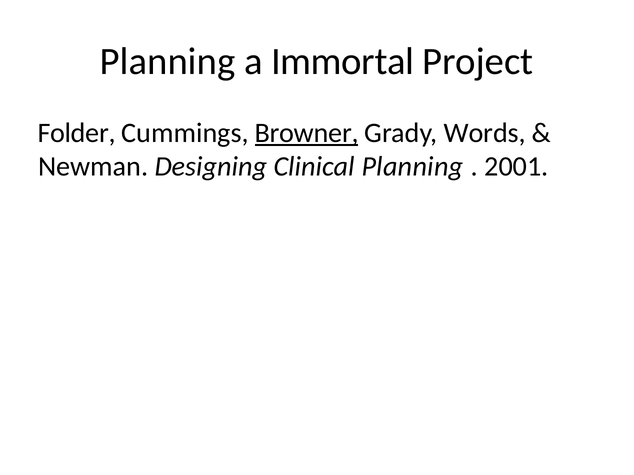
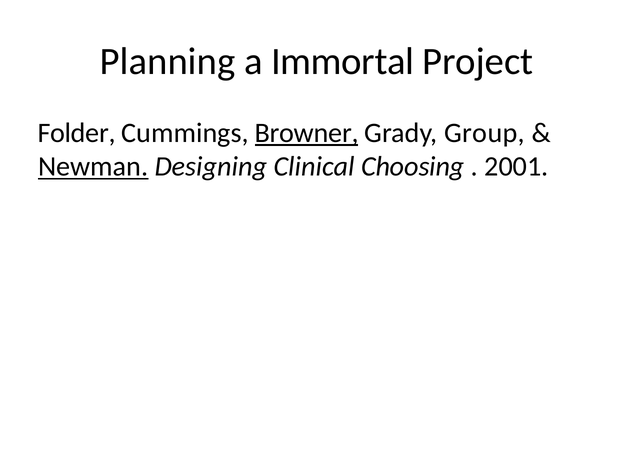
Words: Words -> Group (485, 133)
Newman underline: none -> present (93, 167)
Clinical Planning: Planning -> Choosing (413, 167)
